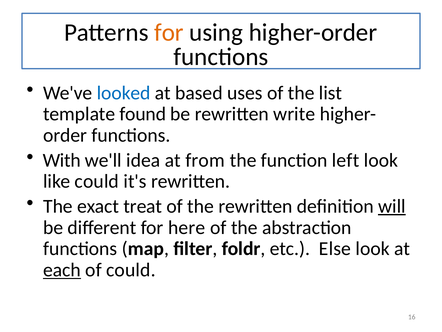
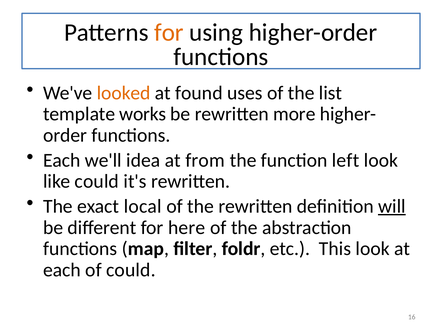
looked colour: blue -> orange (124, 93)
based: based -> found (199, 93)
found: found -> works (143, 114)
write: write -> more (294, 114)
With: With -> Each (62, 160)
treat: treat -> local (143, 206)
Else: Else -> This (335, 248)
each underline: present -> none (62, 270)
